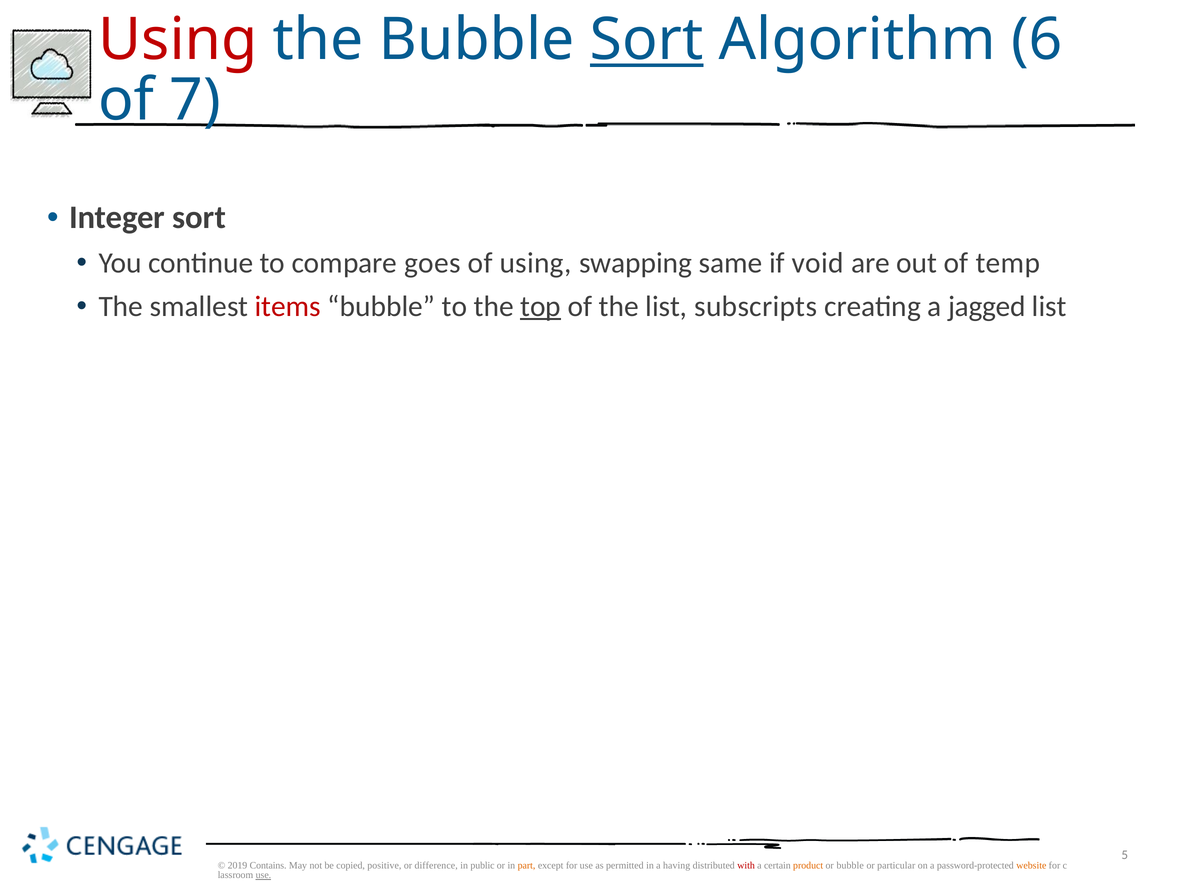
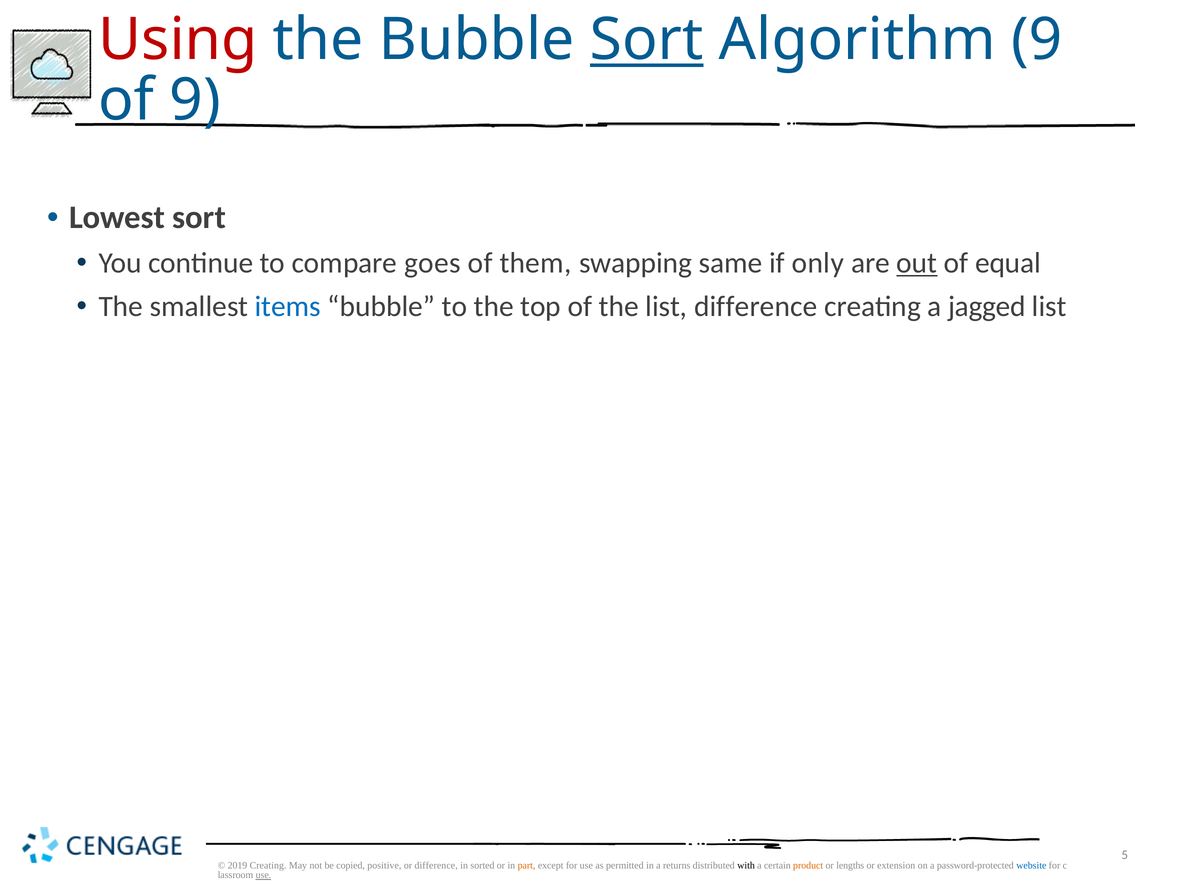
Algorithm 6: 6 -> 9 (1037, 40)
of 7: 7 -> 9 (195, 100)
Integer: Integer -> Lowest (117, 217)
of using: using -> them (536, 263)
void: void -> only (818, 263)
out underline: none -> present (917, 263)
temp: temp -> equal (1008, 263)
items colour: red -> blue (288, 306)
top underline: present -> none (541, 306)
list subscripts: subscripts -> difference (756, 306)
2019 Contains: Contains -> Creating (268, 865)
public: public -> sorted (482, 865)
having: having -> returns (677, 865)
with colour: red -> black (746, 865)
or bubble: bubble -> lengths (850, 865)
particular: particular -> extension (896, 865)
website colour: orange -> blue (1031, 865)
